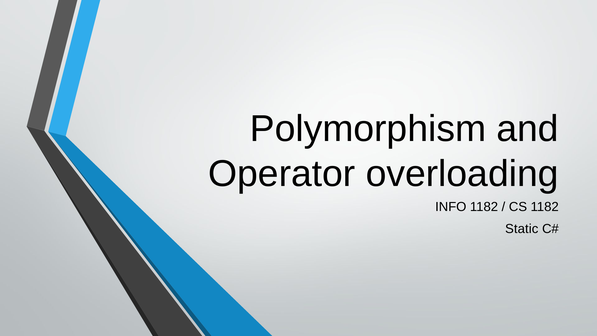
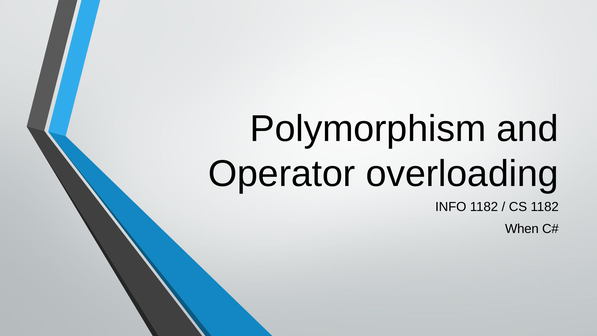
Static: Static -> When (522, 229)
